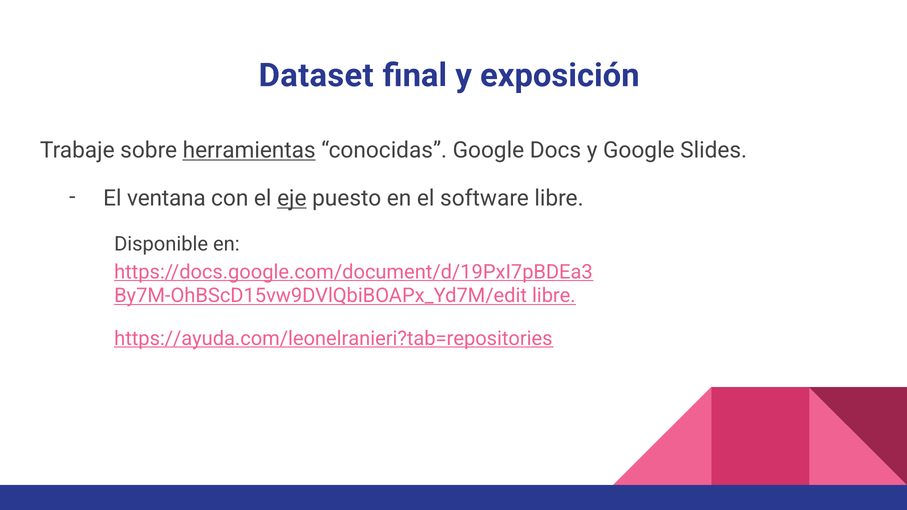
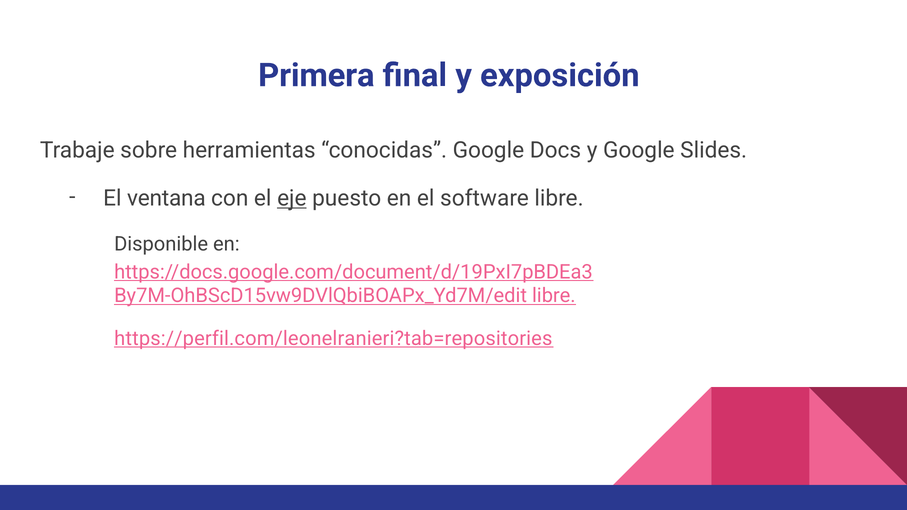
Dataset: Dataset -> Primera (316, 75)
herramientas underline: present -> none (249, 150)
https://ayuda.com/leonelranieri?tab=repositories: https://ayuda.com/leonelranieri?tab=repositories -> https://perfil.com/leonelranieri?tab=repositories (333, 339)
